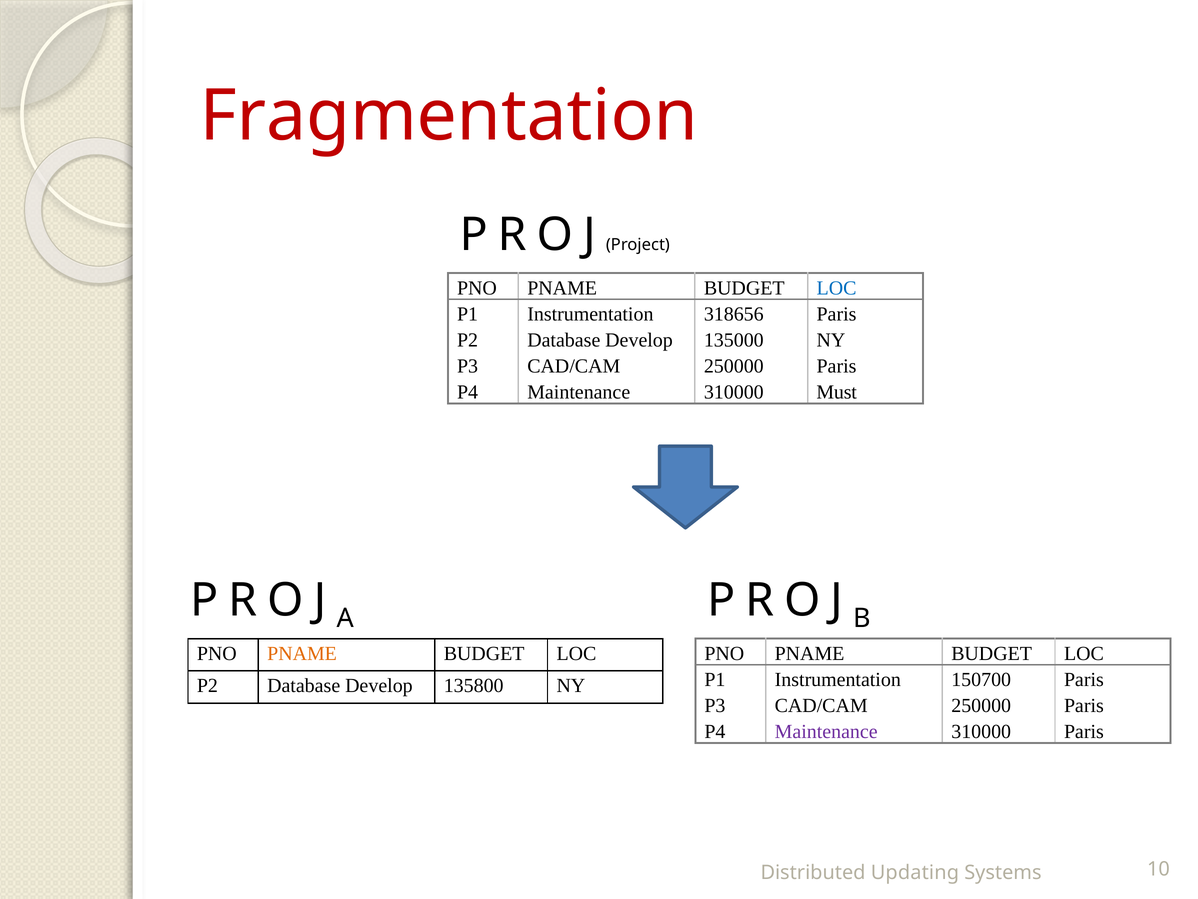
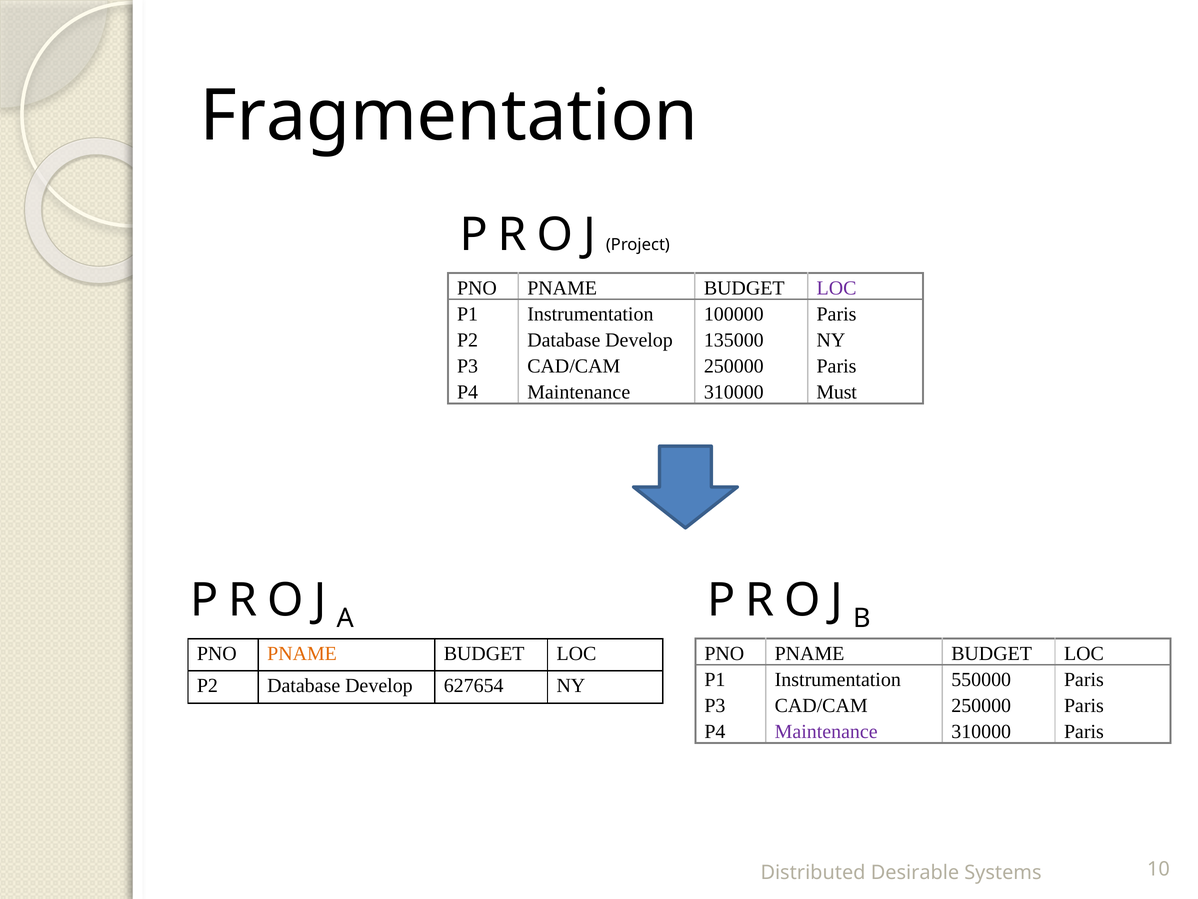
Fragmentation colour: red -> black (449, 116)
LOC colour: blue -> purple (837, 288)
318656: 318656 -> 100000 (734, 314)
150700: 150700 -> 550000 (981, 679)
135800: 135800 -> 627654 (474, 686)
Updating: Updating -> Desirable (915, 872)
